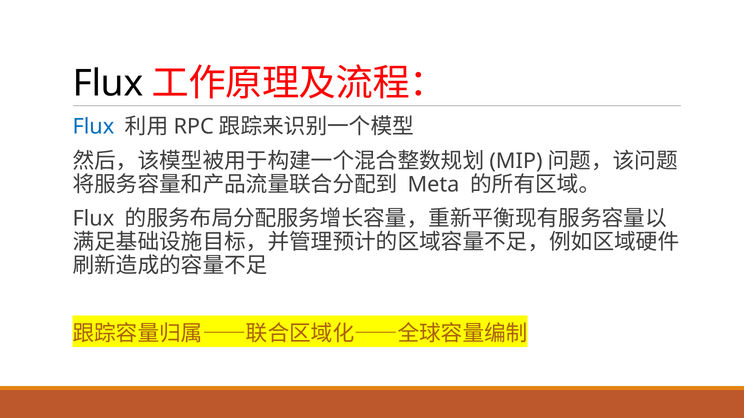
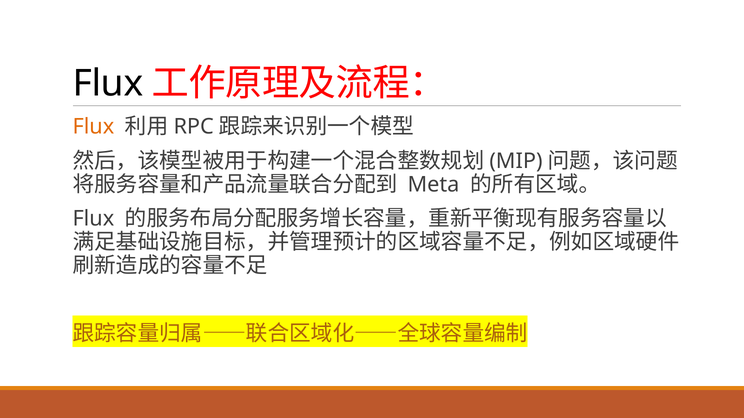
Flux colour: blue -> orange (93, 127)
